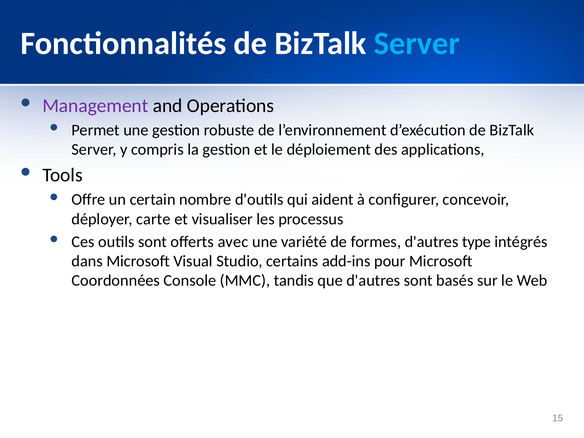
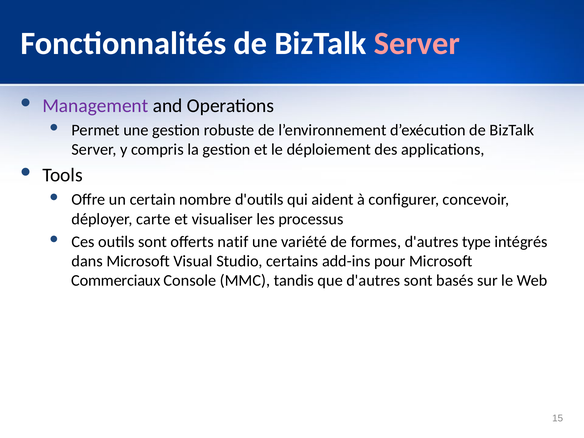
Server colour: light blue -> pink (417, 44)
avec: avec -> natif (233, 242)
Coordonnées: Coordonnées -> Commerciaux (116, 281)
